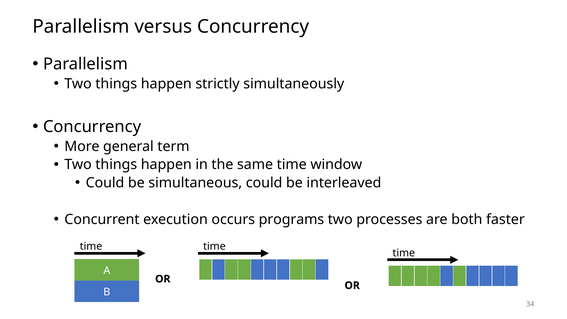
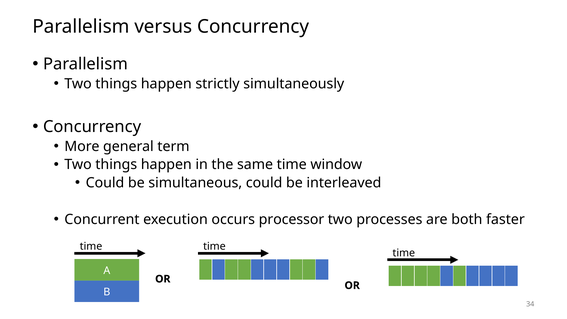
programs: programs -> processor (291, 219)
